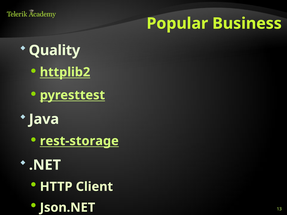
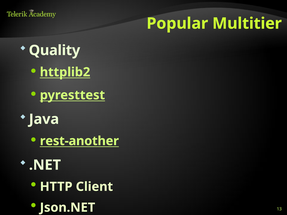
Business: Business -> Multitier (247, 23)
rest-storage: rest-storage -> rest-another (79, 141)
